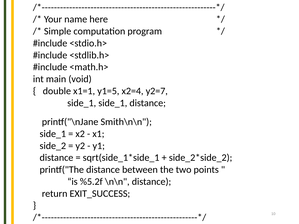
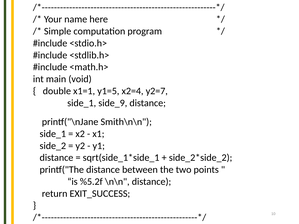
side_1 side_1: side_1 -> side_9 (113, 103)
